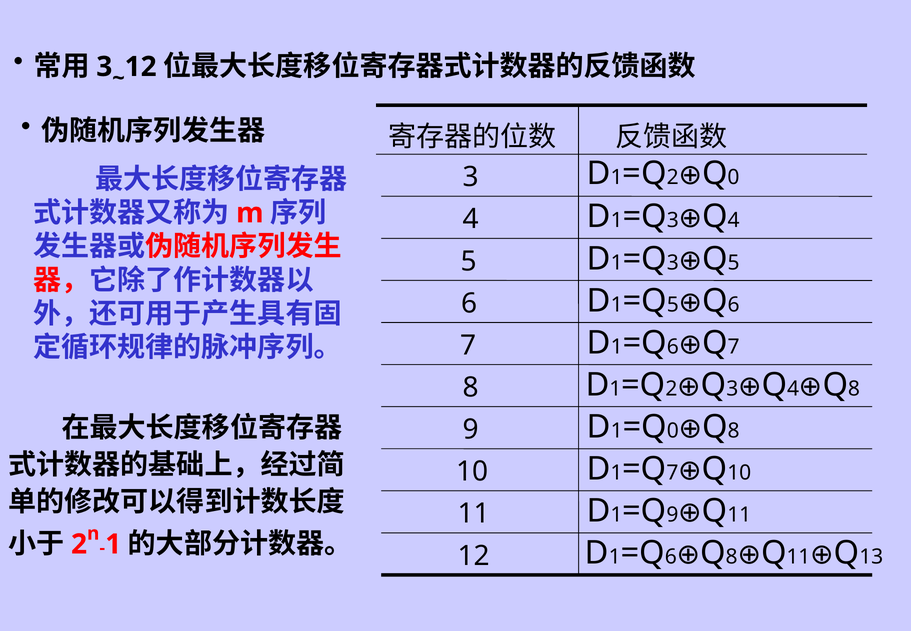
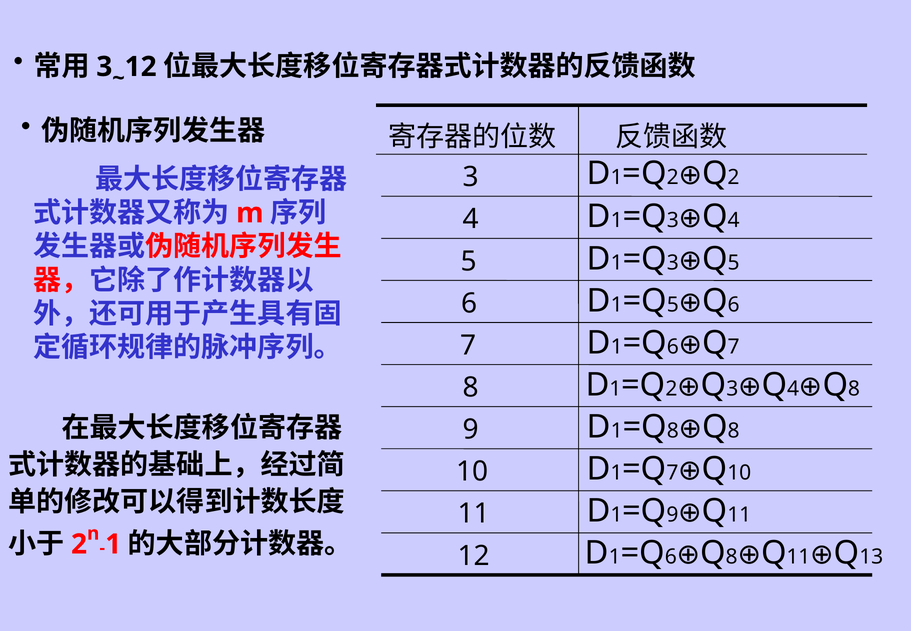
0: 0 -> 2 (733, 177)
0: 0 -> 8 (673, 431)
